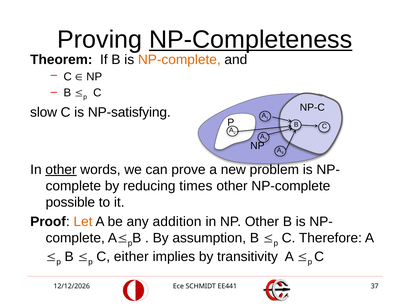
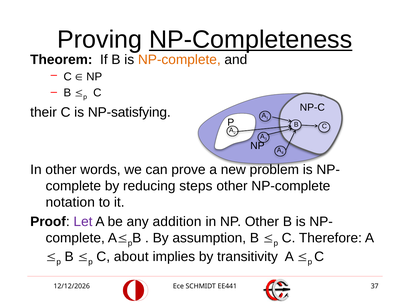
slow: slow -> their (44, 113)
other underline: present -> none (61, 170)
times: times -> steps (196, 186)
possible: possible -> notation (70, 203)
Let colour: orange -> purple (83, 222)
either: either -> about (131, 257)
